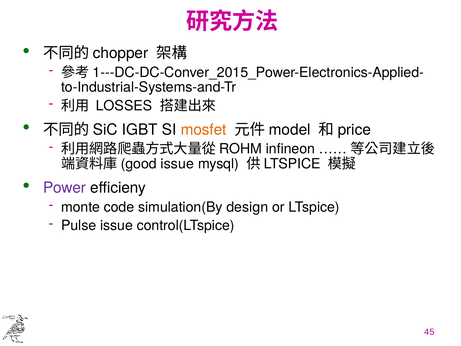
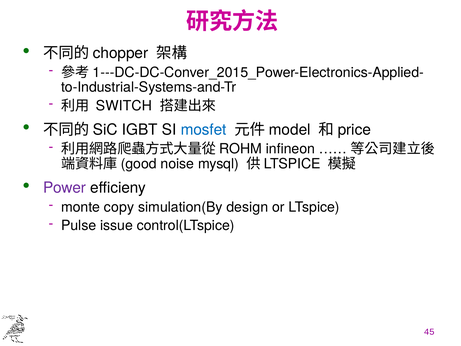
LOSSES: LOSSES -> SWITCH (124, 106)
mosfet colour: orange -> blue (204, 130)
issue: issue -> noise (177, 164)
code: code -> copy (119, 207)
